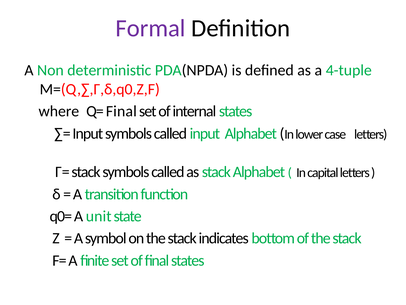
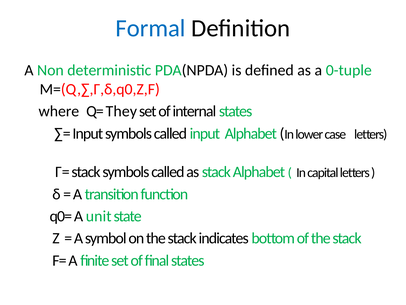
Formal colour: purple -> blue (151, 28)
4-tuple: 4-tuple -> 0-tuple (349, 70)
Q= Final: Final -> They (121, 111)
